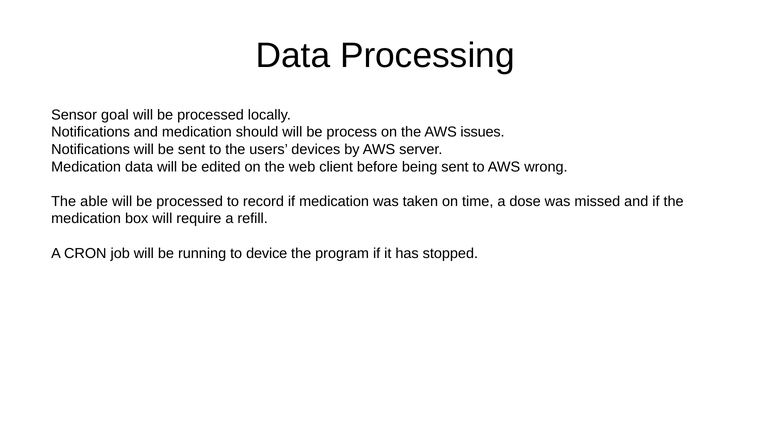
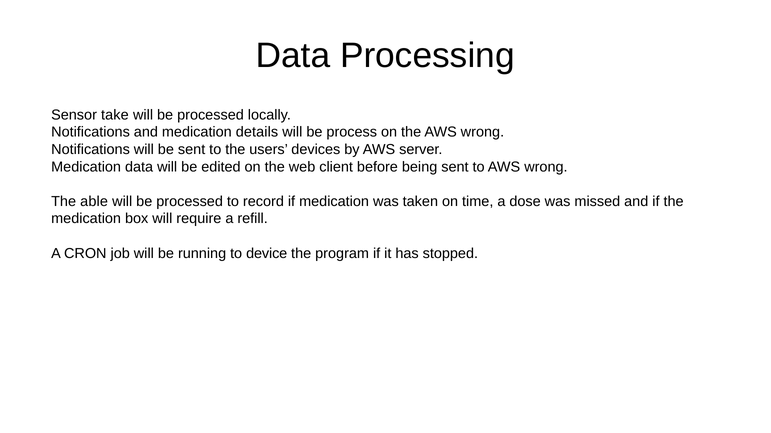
goal: goal -> take (115, 115)
should: should -> details (257, 132)
the AWS issues: issues -> wrong (482, 132)
